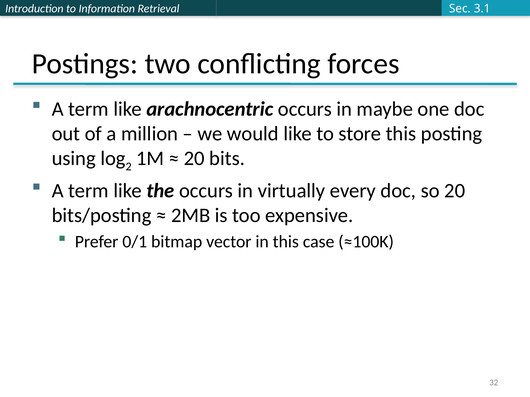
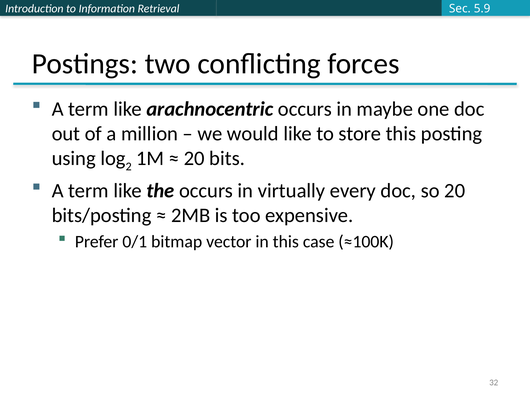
3.1: 3.1 -> 5.9 (482, 9)
